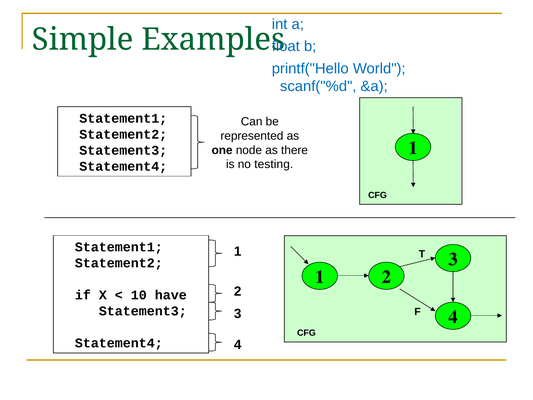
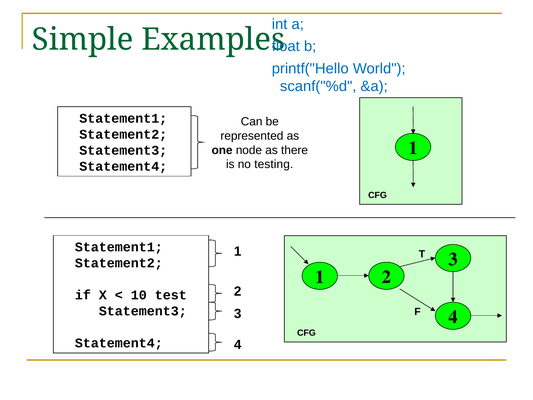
have: have -> test (171, 295)
